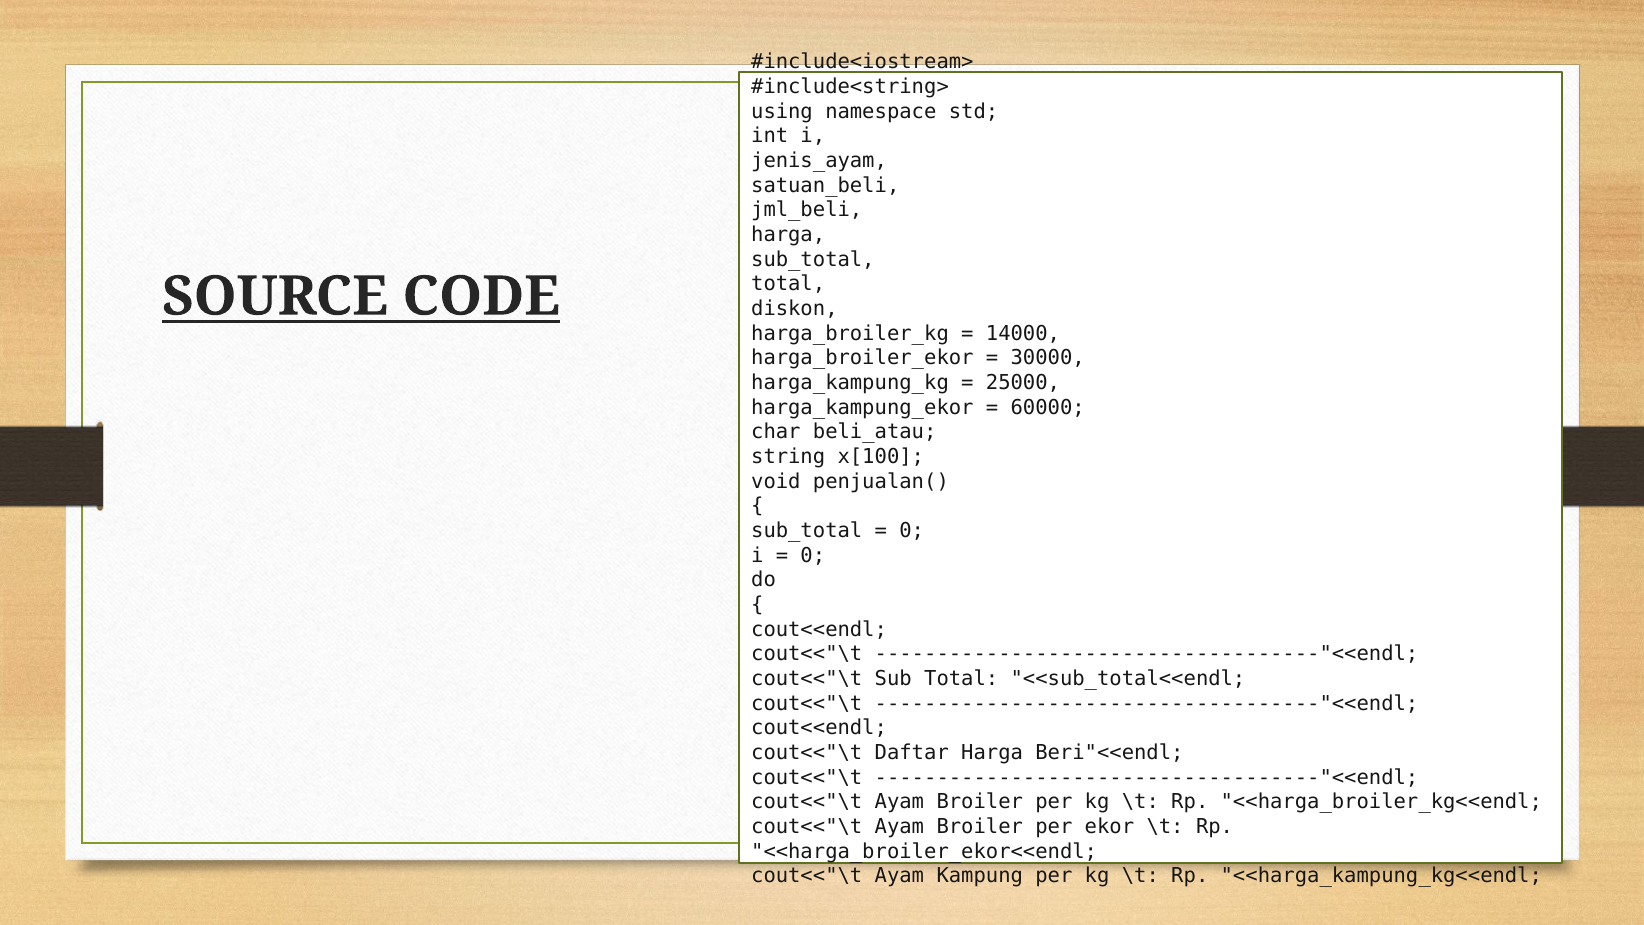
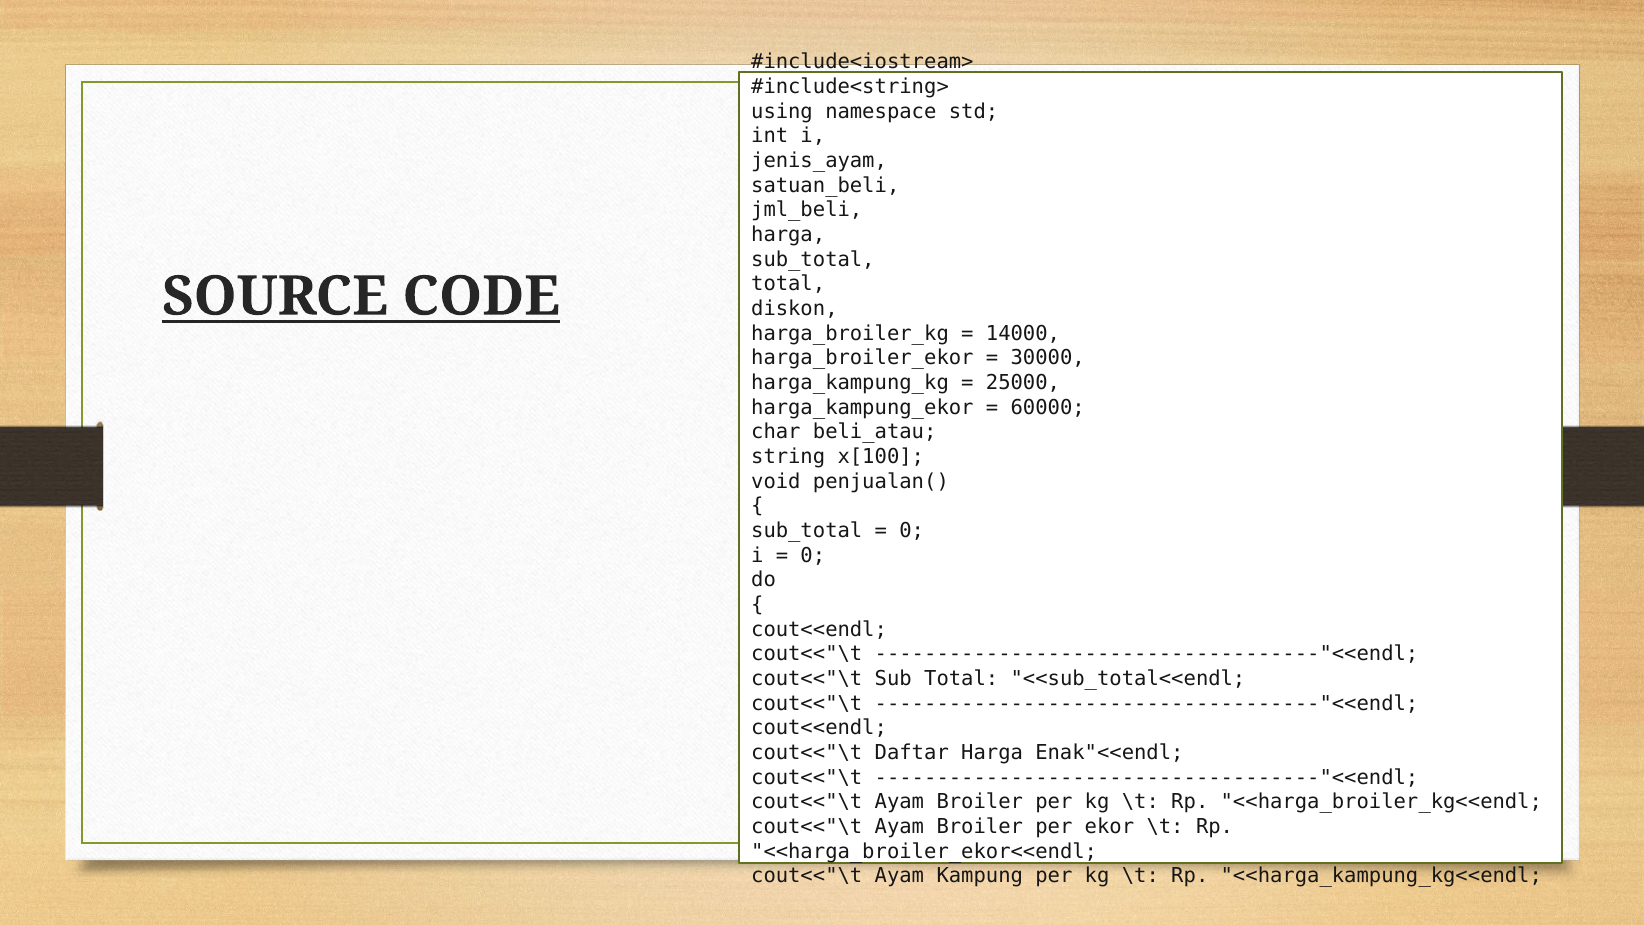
Beri"<<endl: Beri"<<endl -> Enak"<<endl (1109, 753)
